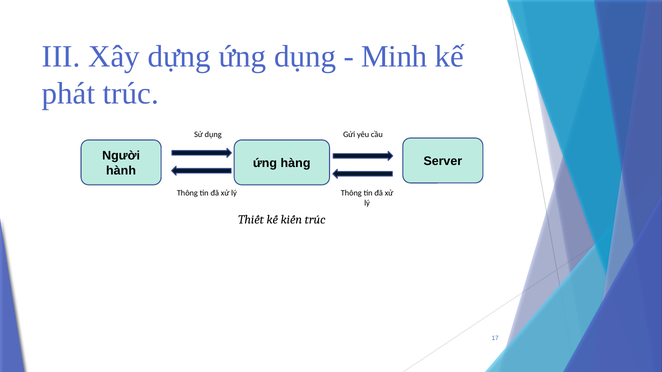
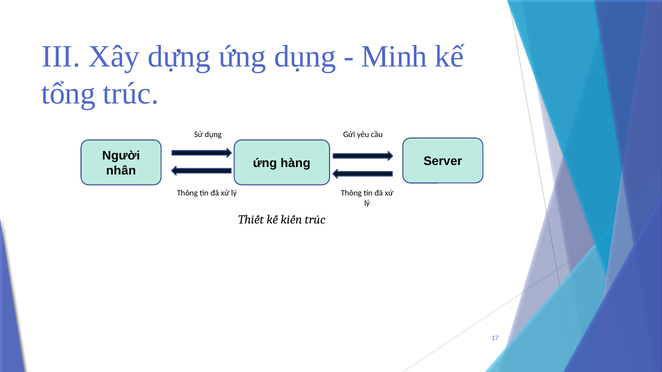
phát: phát -> tổng (69, 94)
hành: hành -> nhân (121, 171)
